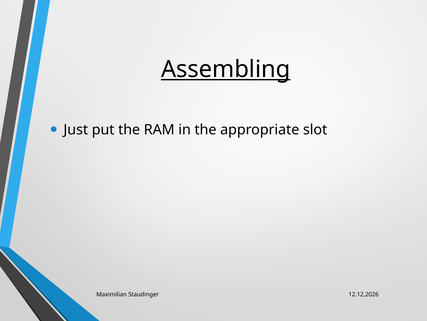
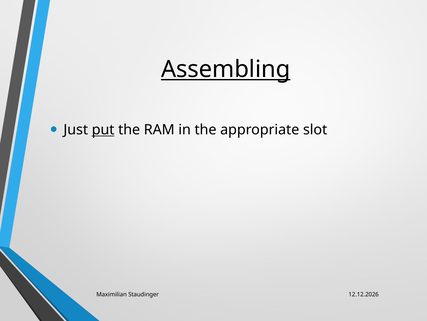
put underline: none -> present (103, 130)
